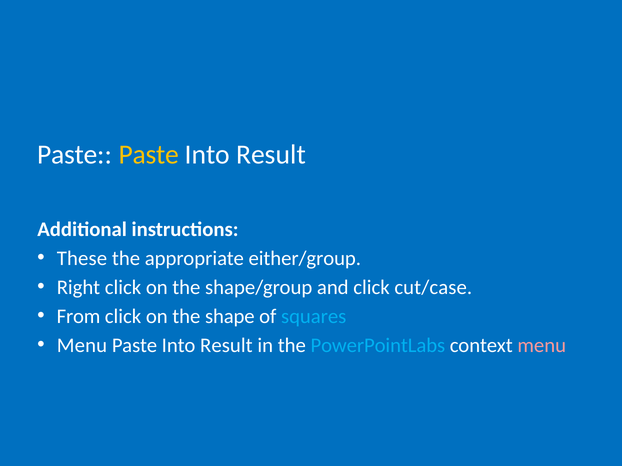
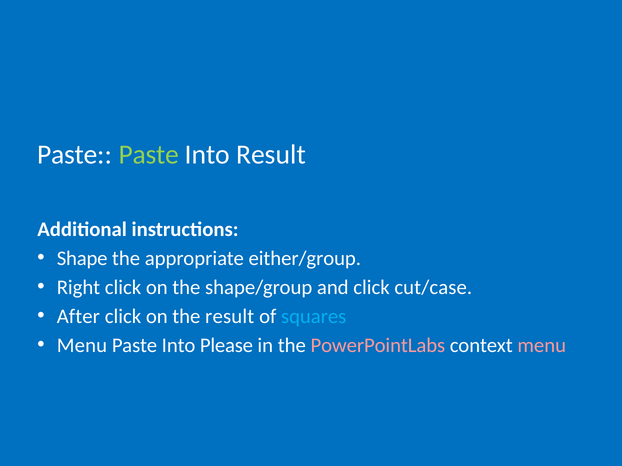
Paste colour: yellow -> light green (149, 155)
These: These -> Shape (82, 259)
From: From -> After (78, 317)
the shape: shape -> result (230, 317)
Result: Result -> Please (226, 346)
PowerPointLabs colour: light blue -> pink (378, 346)
